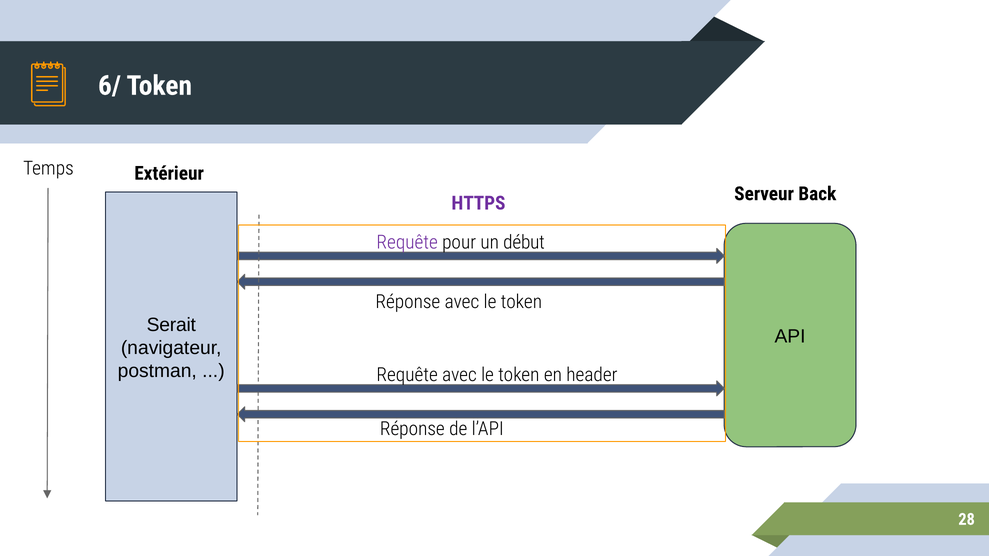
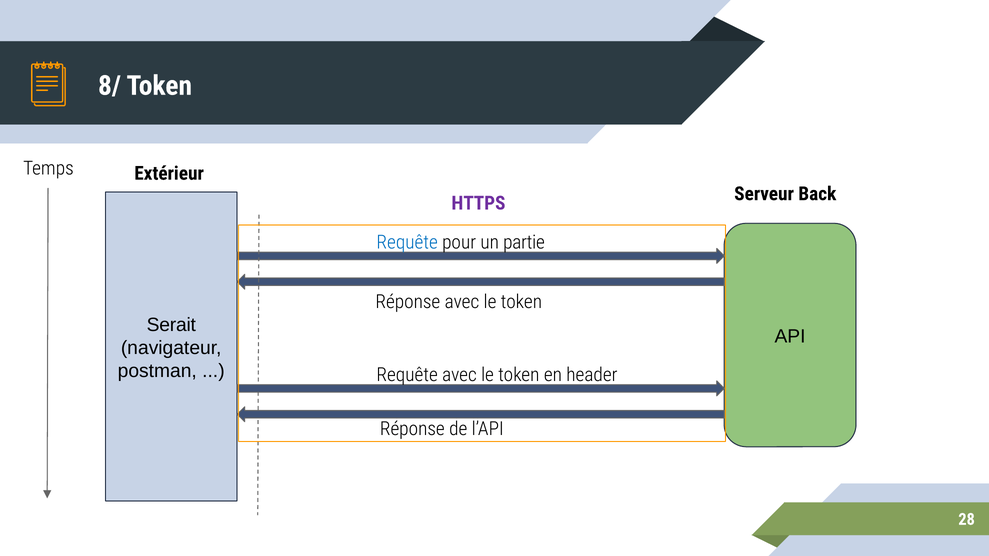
6/: 6/ -> 8/ (109, 86)
Requête colour: purple -> blue (407, 242)
début: début -> partie (524, 242)
